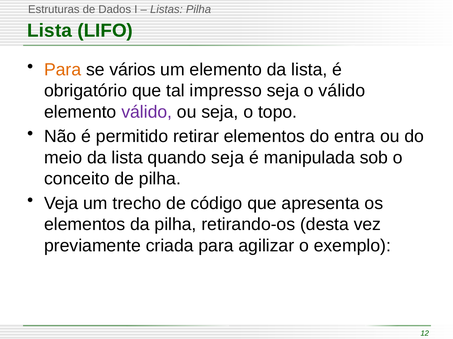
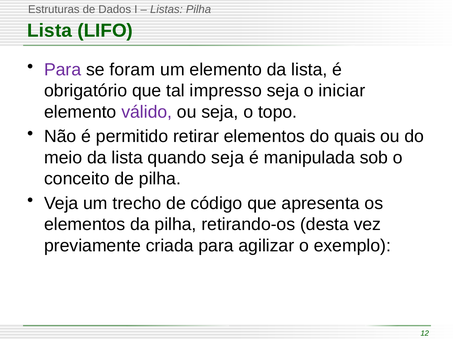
Para colour: orange -> purple (63, 70)
vários: vários -> foram (132, 70)
o válido: válido -> iniciar (342, 91)
entra: entra -> quais (355, 137)
